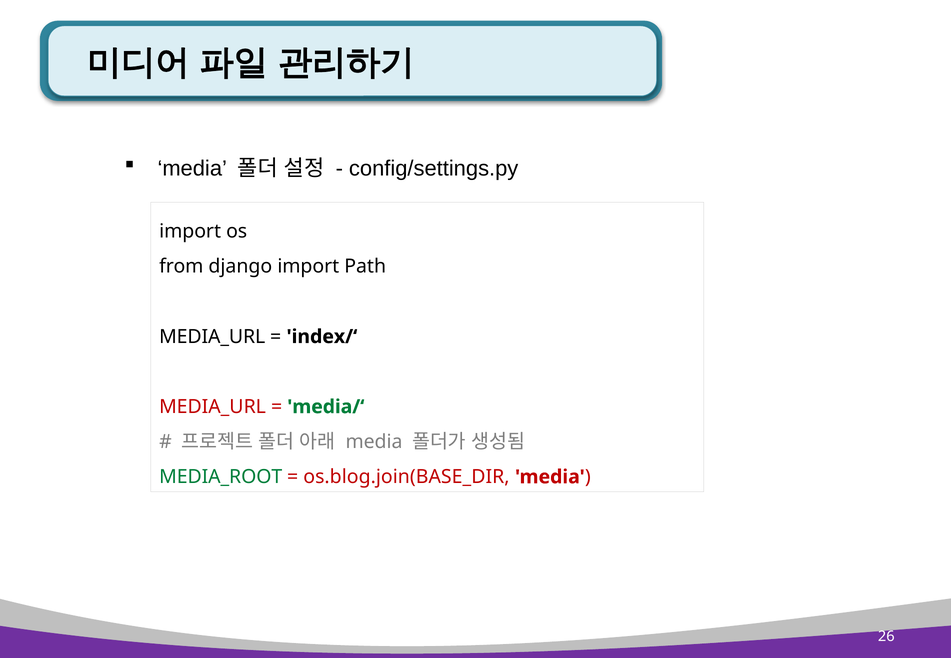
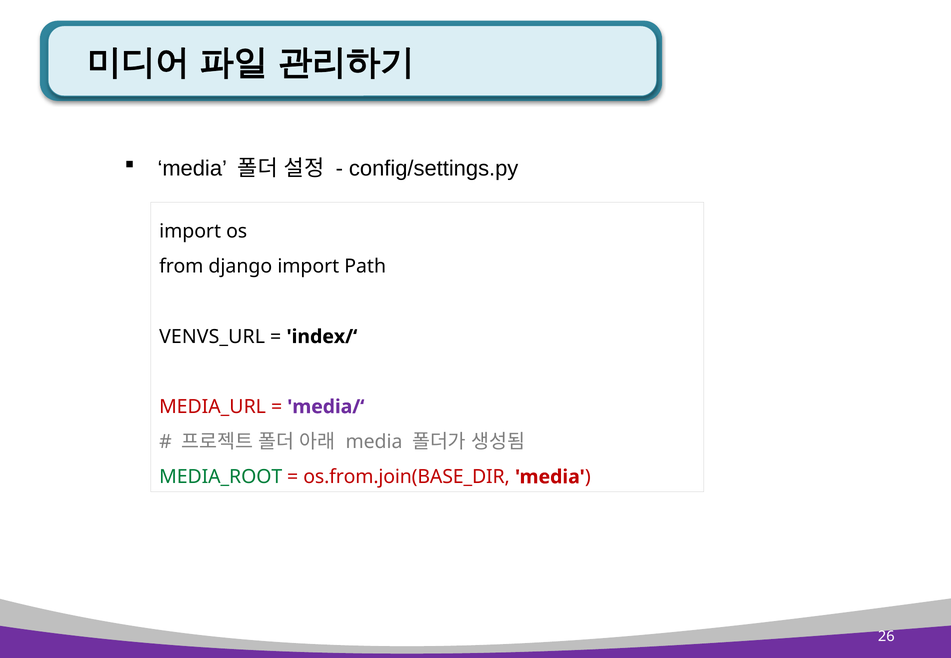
MEDIA_URL: MEDIA_URL -> VENVS_URL (212, 337)
media/‘ colour: green -> purple (326, 407)
os.blog.join(BASE_DIR: os.blog.join(BASE_DIR -> os.from.join(BASE_DIR (407, 477)
